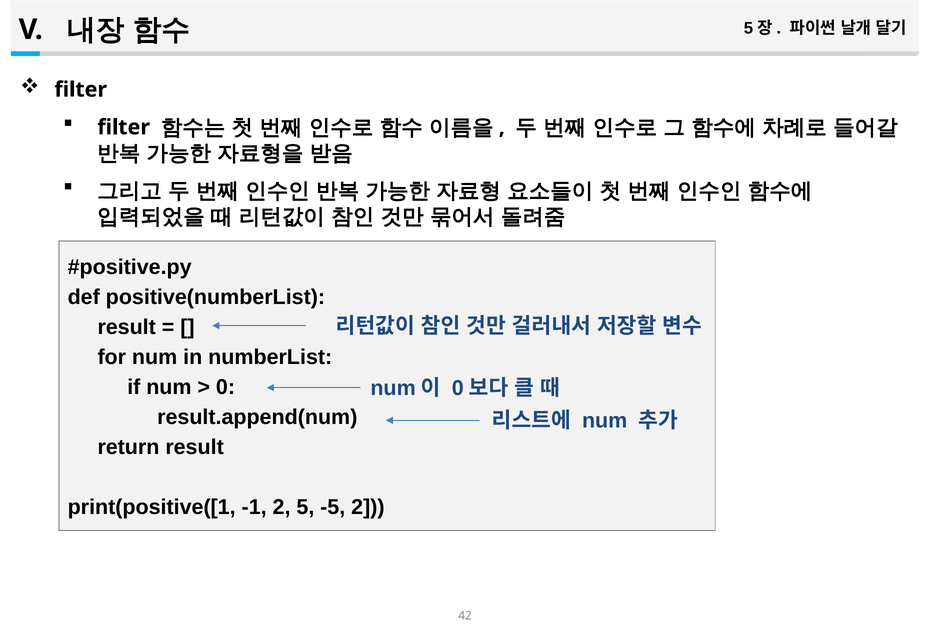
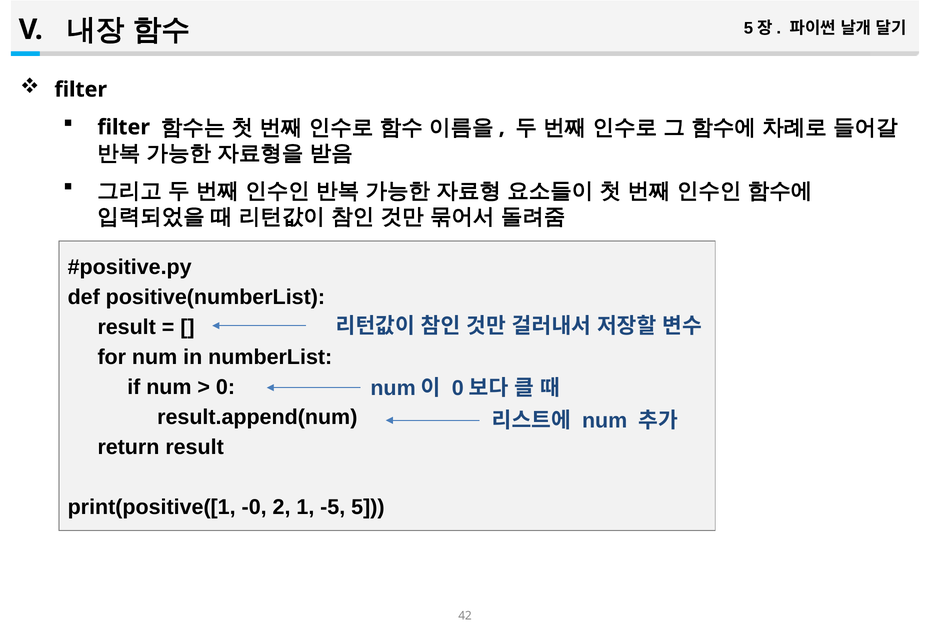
-1: -1 -> -0 (254, 508)
5: 5 -> 1 (305, 508)
-5 2: 2 -> 5 (368, 508)
